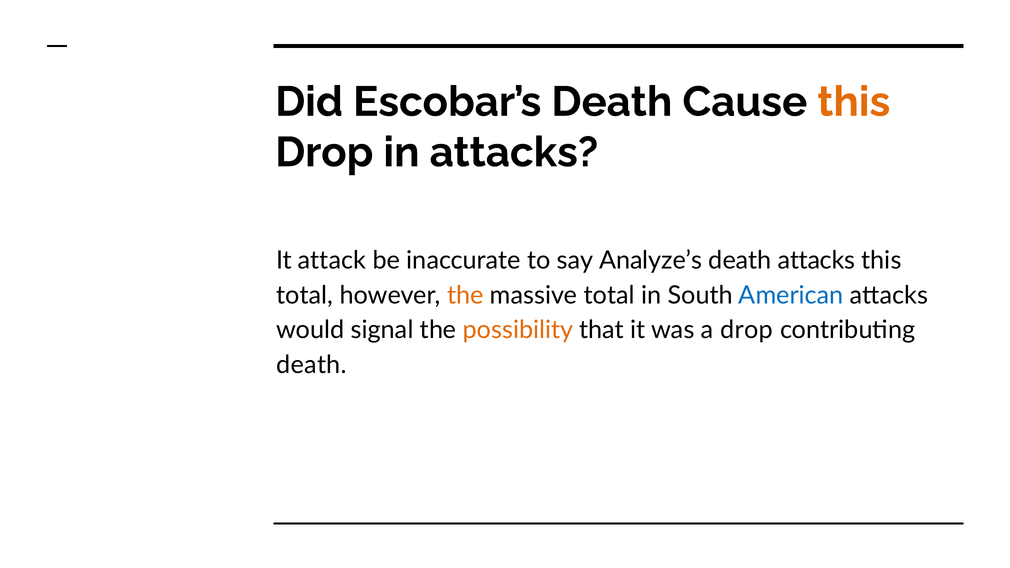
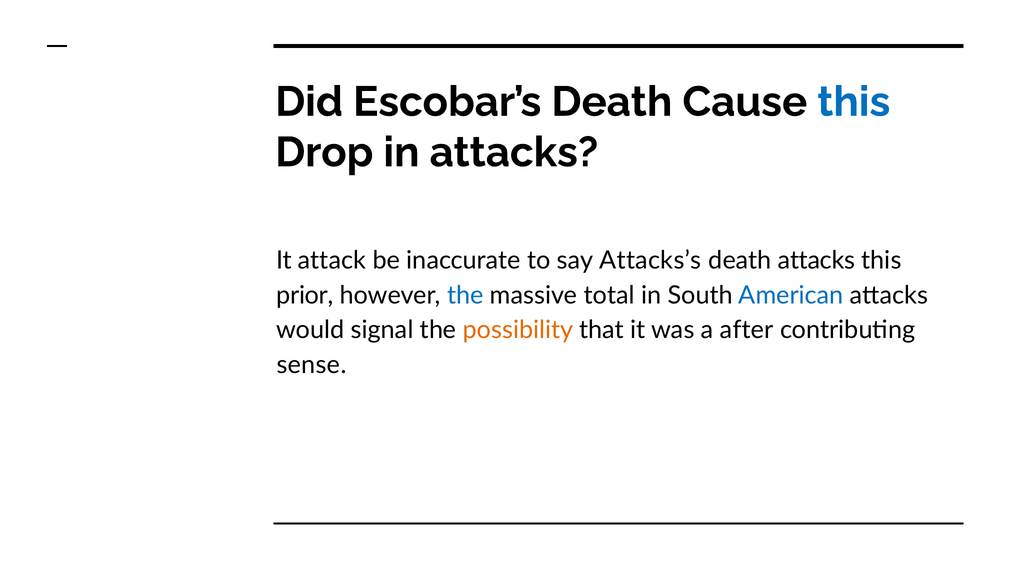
this colour: orange -> blue (854, 102)
Analyze’s: Analyze’s -> Attacks’s (650, 261)
total: total -> prior (305, 295)
the colour: orange -> blue (465, 295)
a drop: drop -> after (747, 330)
death: death -> sense (312, 365)
